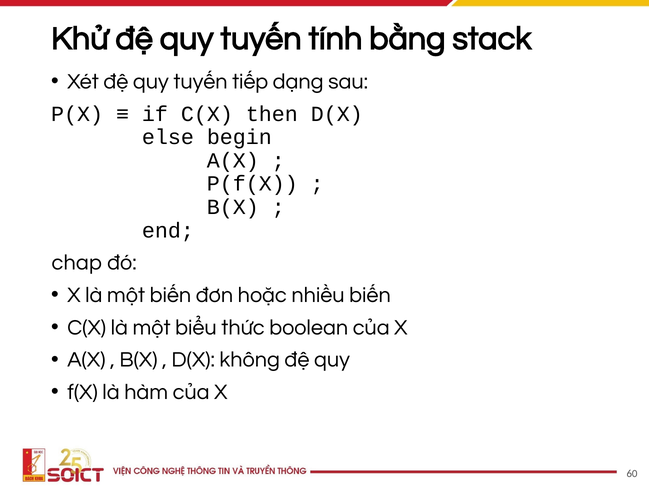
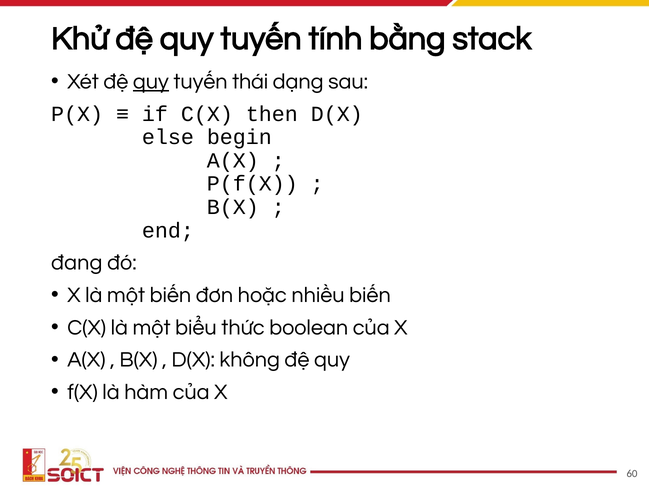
quy underline: none -> present (151, 82)
tiếp: tiếp -> thái (250, 82)
chap: chap -> đang (77, 263)
